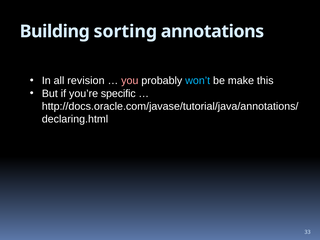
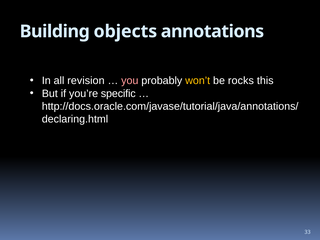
sorting: sorting -> objects (125, 31)
won’t colour: light blue -> yellow (198, 81)
make: make -> rocks (241, 81)
